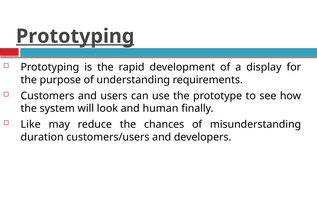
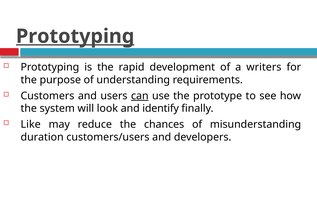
display: display -> writers (264, 67)
can underline: none -> present (140, 96)
human: human -> identify (161, 109)
